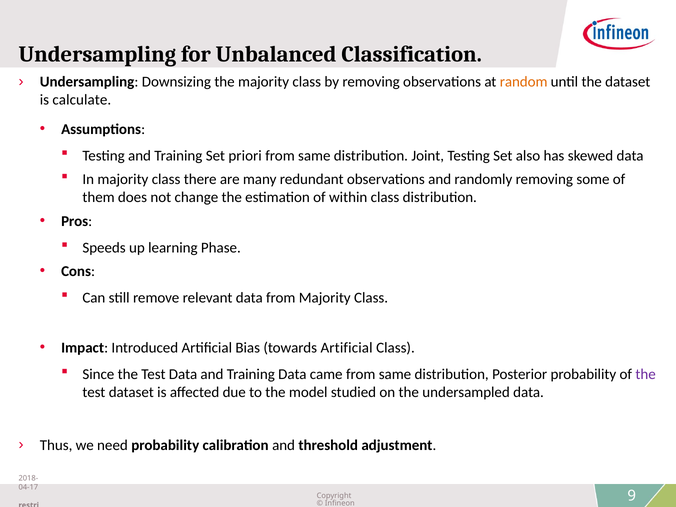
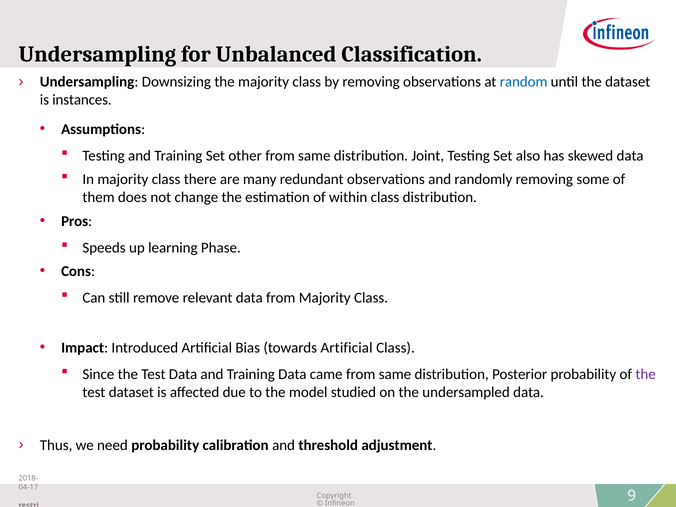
random colour: orange -> blue (524, 82)
calculate: calculate -> instances (82, 100)
priori: priori -> other (245, 156)
